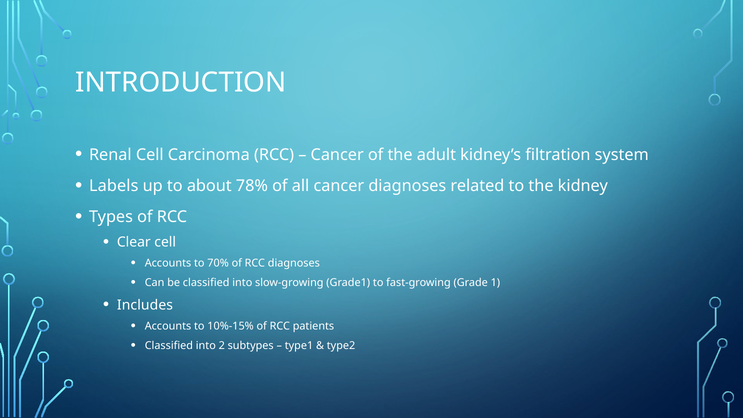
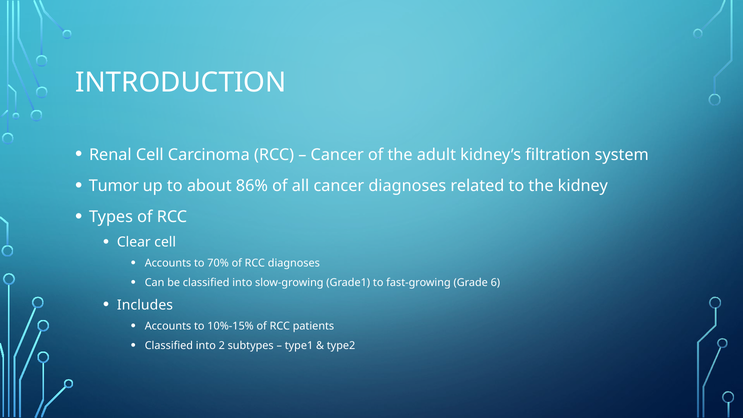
Labels: Labels -> Tumor (114, 186)
78%: 78% -> 86% (252, 186)
1: 1 -> 6 (495, 283)
